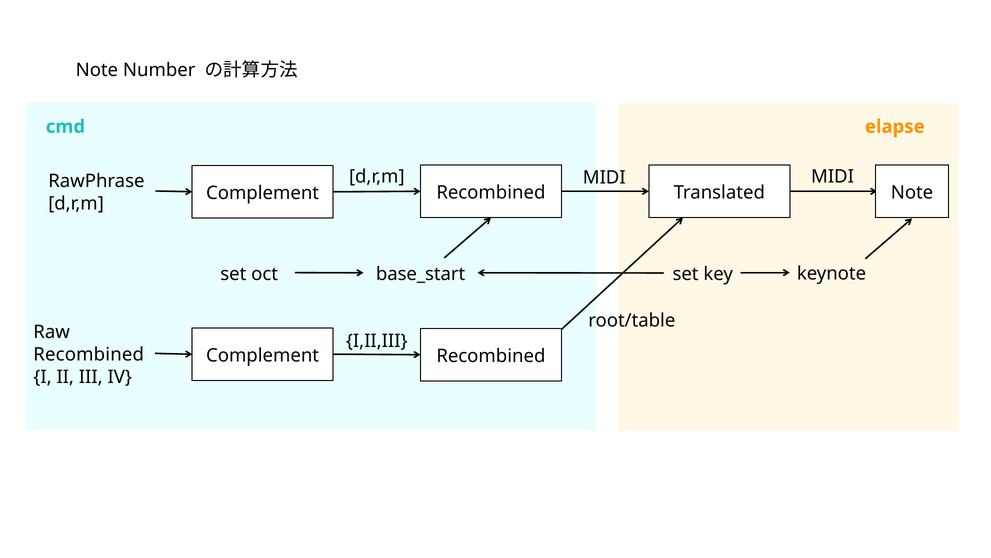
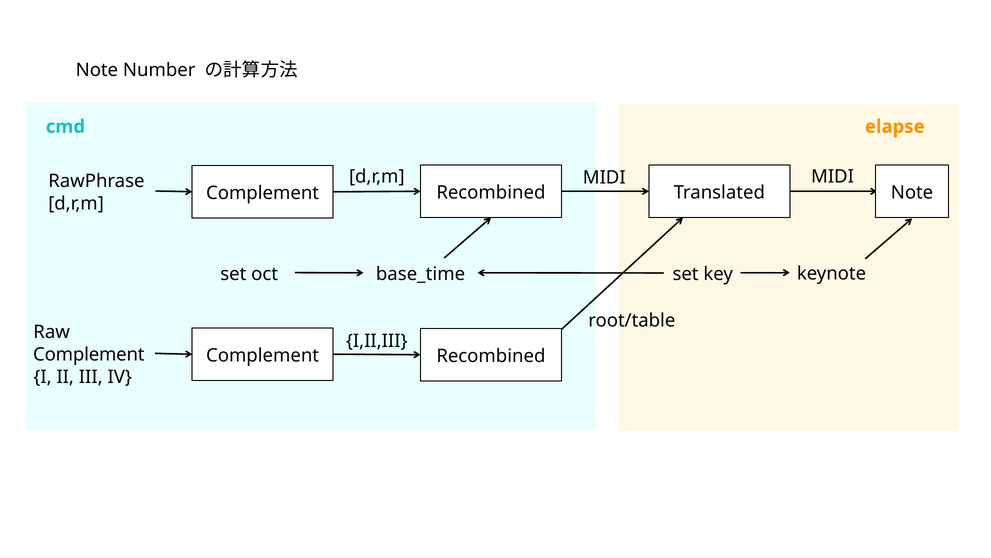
base_start: base_start -> base_time (421, 274)
Recombined: Recombined -> Complement (89, 354)
